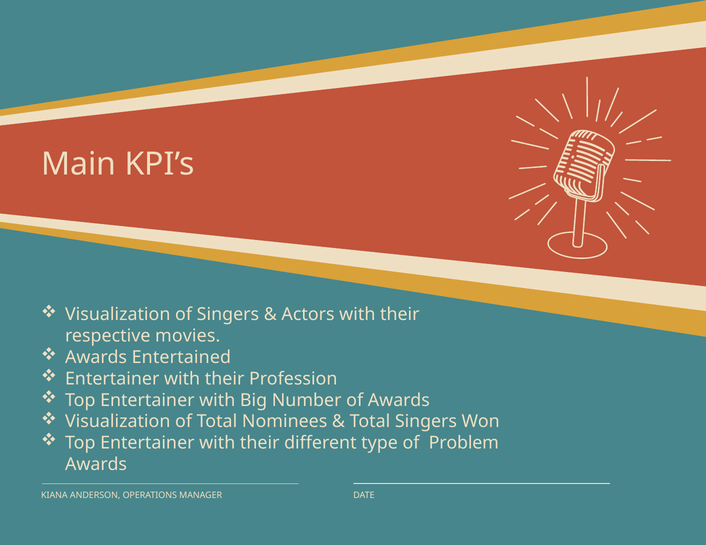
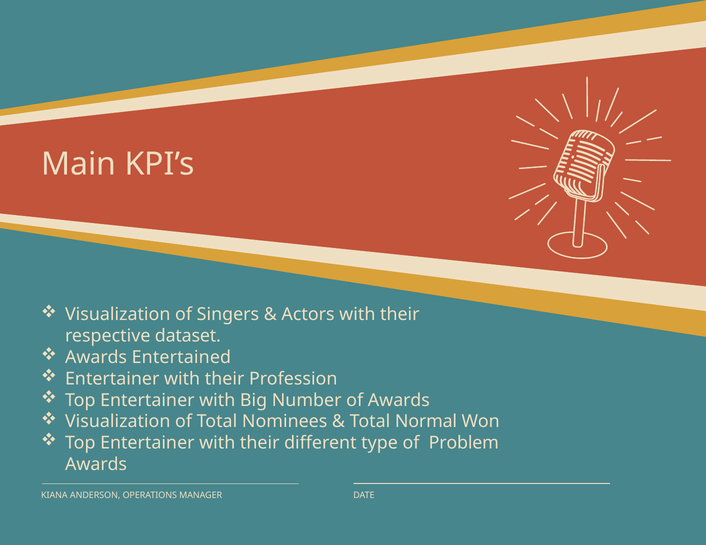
movies: movies -> dataset (188, 336)
Total Singers: Singers -> Normal (426, 422)
